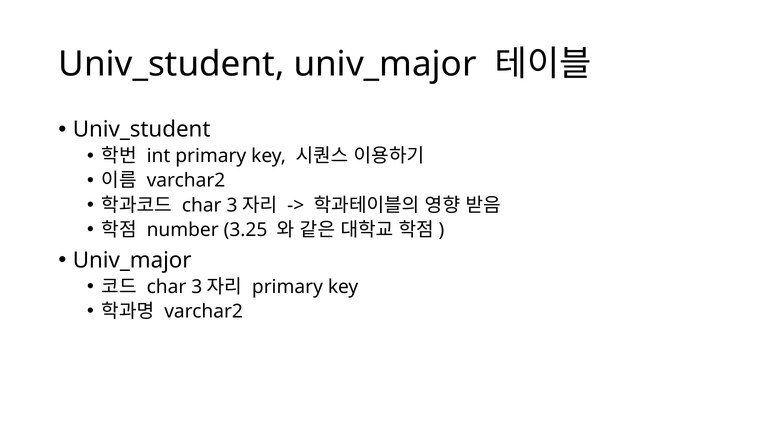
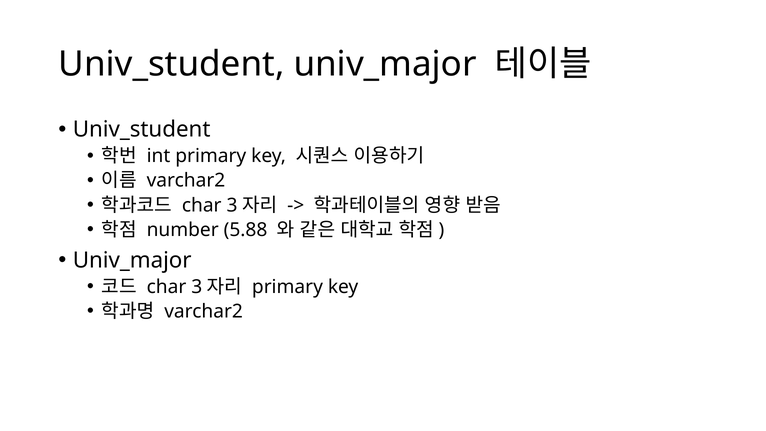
3.25: 3.25 -> 5.88 (246, 230)
